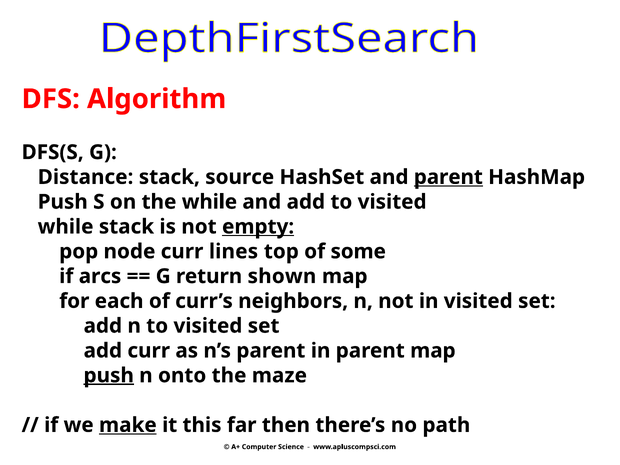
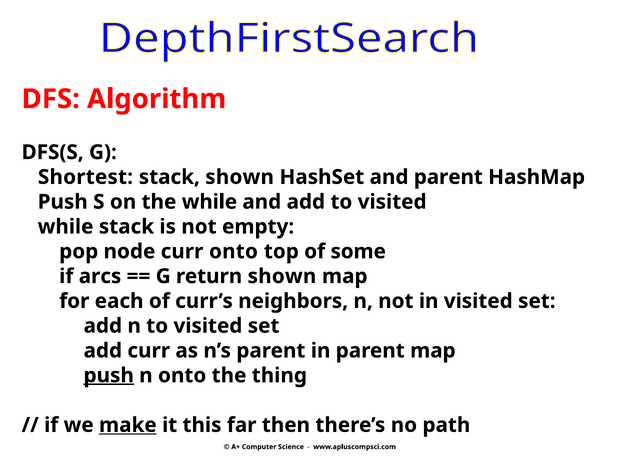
Distance: Distance -> Shortest (85, 177)
stack source: source -> shown (240, 177)
parent underline: present -> none (448, 177)
empty underline: present -> none (258, 227)
curr lines: lines -> onto (233, 251)
maze: maze -> thing (279, 375)
